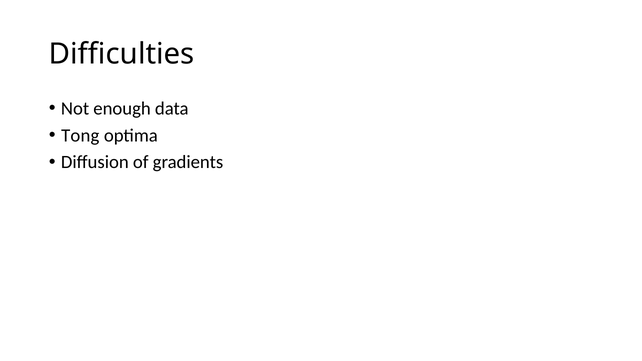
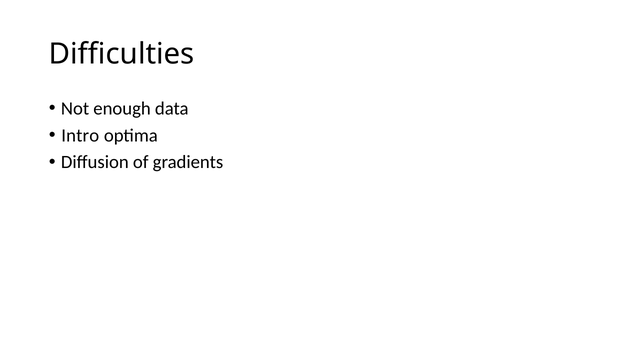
Tong: Tong -> Intro (80, 135)
